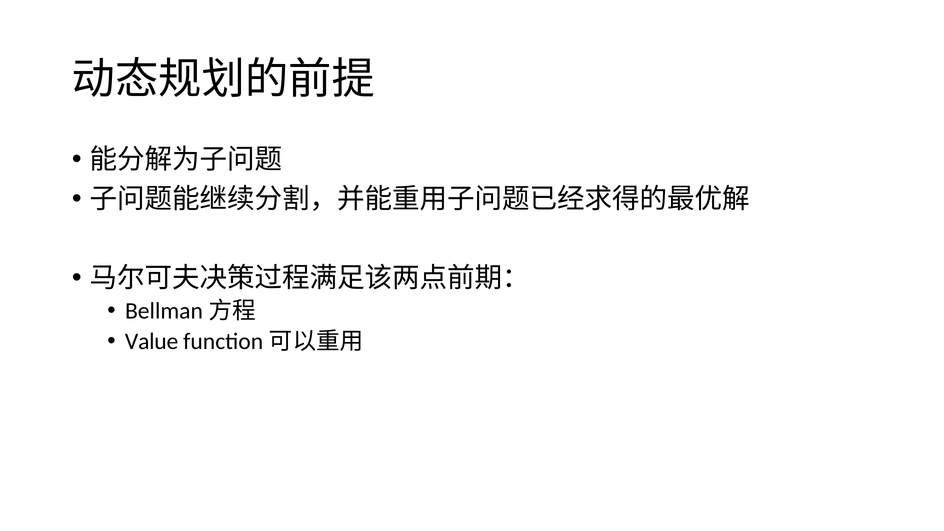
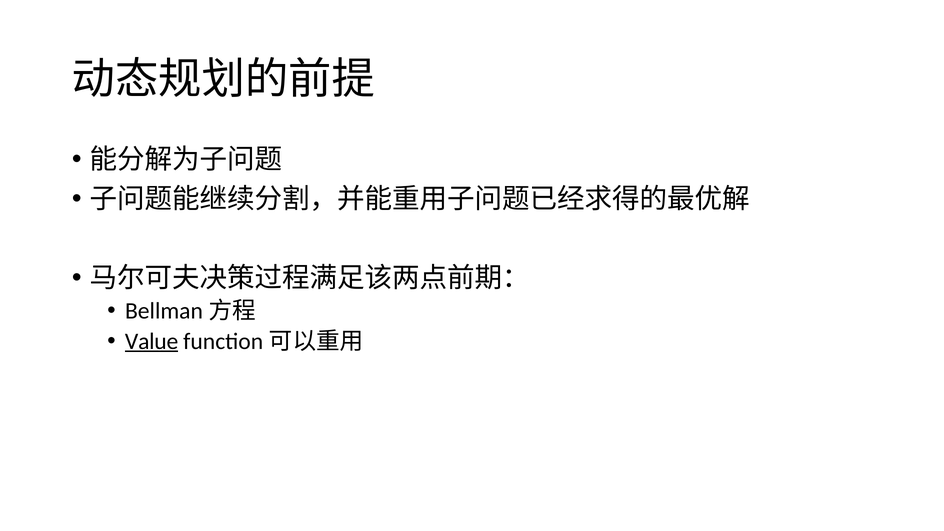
Value underline: none -> present (152, 341)
